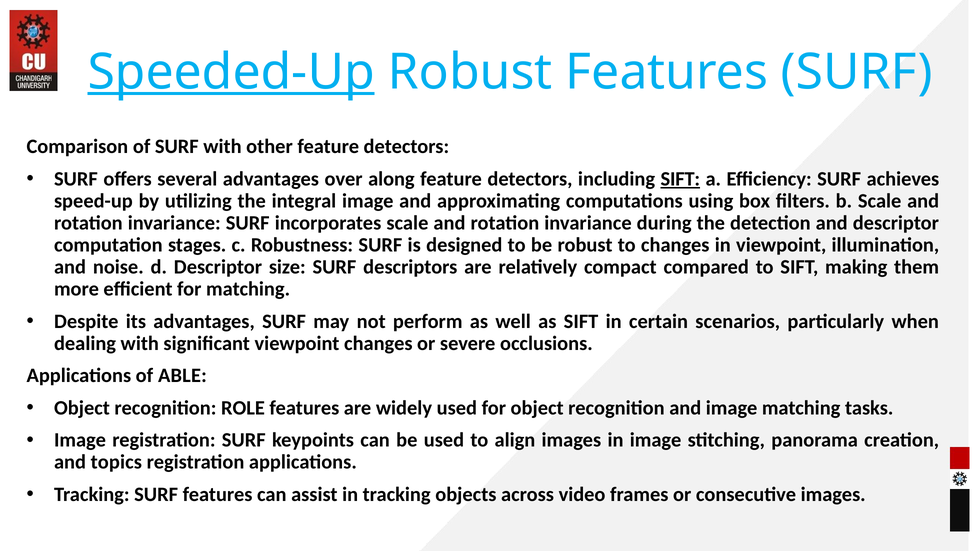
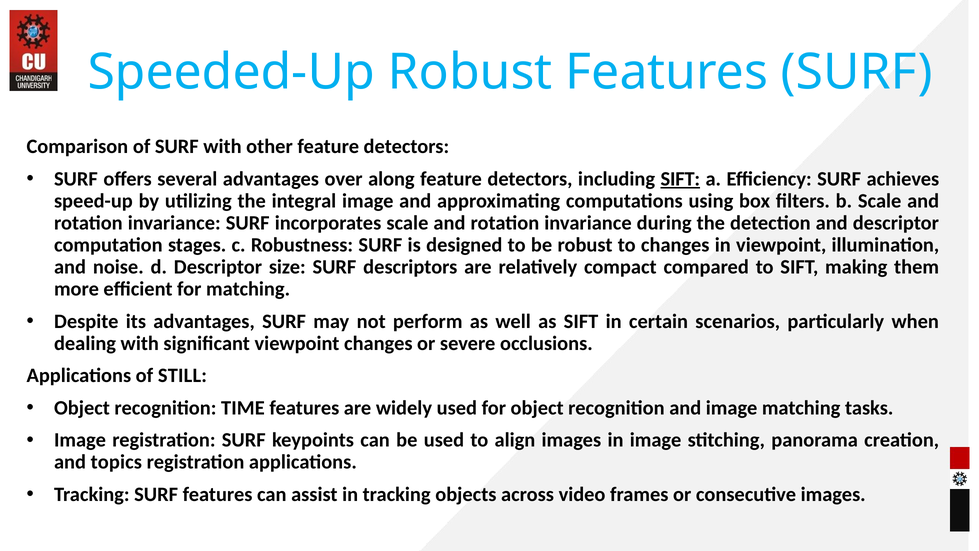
Speeded-Up underline: present -> none (231, 72)
ABLE: ABLE -> STILL (182, 375)
ROLE: ROLE -> TIME (243, 408)
